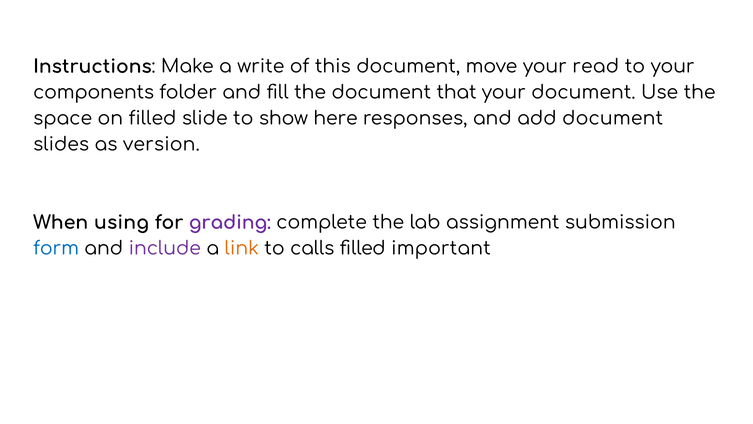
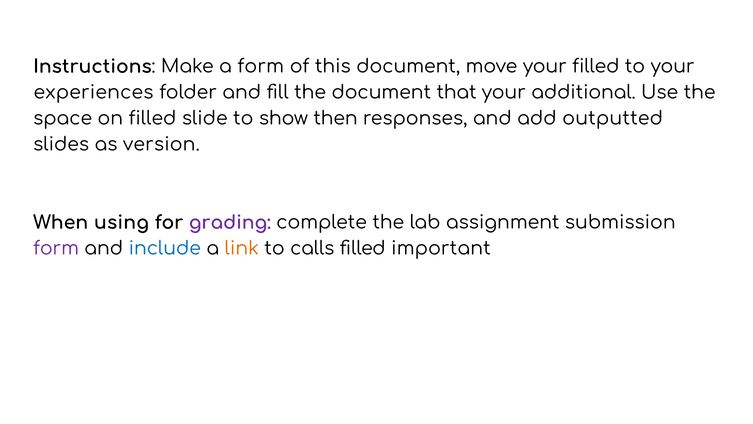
a write: write -> form (261, 67)
your read: read -> filled (596, 67)
components: components -> experiences (93, 93)
your document: document -> additional (583, 93)
here: here -> then (336, 119)
add document: document -> outputted (613, 119)
form colour: blue -> purple (56, 248)
include colour: purple -> blue (165, 248)
